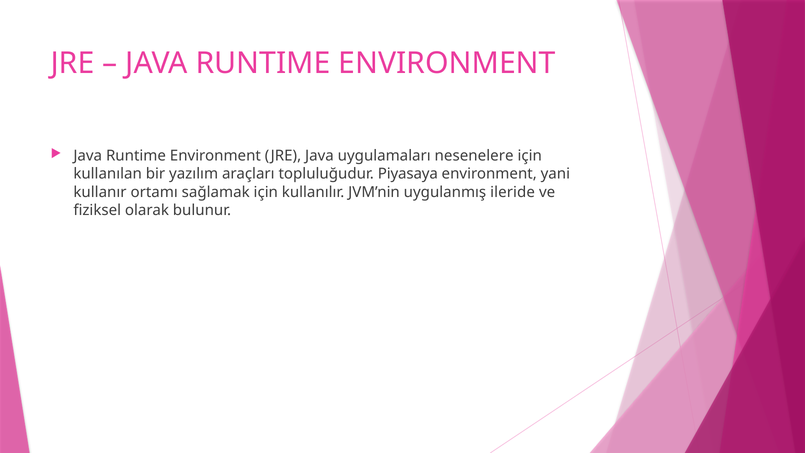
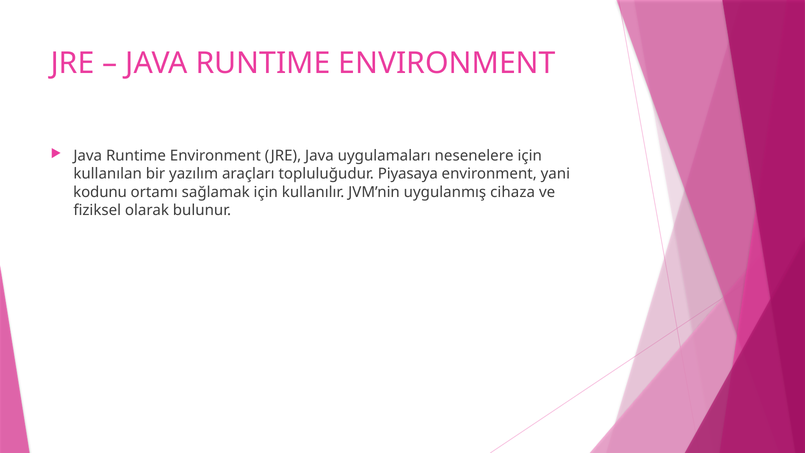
kullanır: kullanır -> kodunu (100, 192)
ileride: ileride -> cihaza (513, 192)
